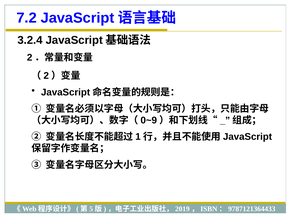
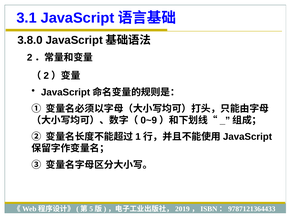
7.2: 7.2 -> 3.1 (27, 18)
3.2.4: 3.2.4 -> 3.8.0 (30, 40)
